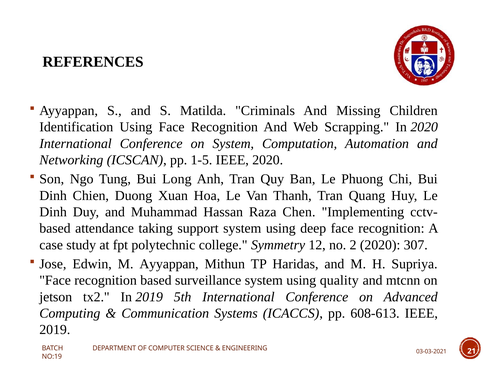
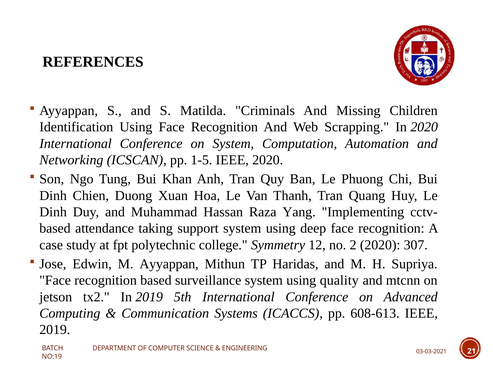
Long: Long -> Khan (177, 179)
Chen: Chen -> Yang (299, 212)
